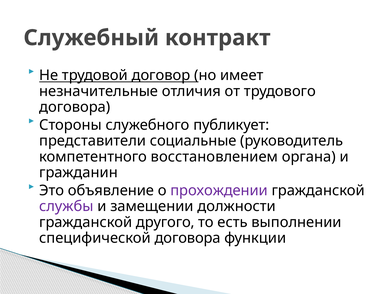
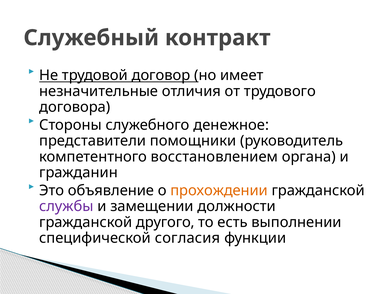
публикует: публикует -> денежное (231, 125)
социальные: социальные -> помощники (193, 141)
прохождении colour: purple -> orange (219, 190)
специфической договора: договора -> согласия (187, 238)
